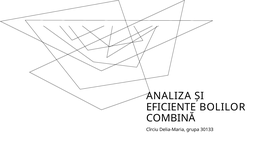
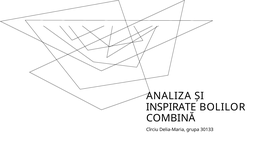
EFICIENTE: EFICIENTE -> INSPIRATE (171, 107)
